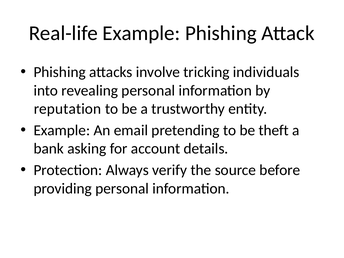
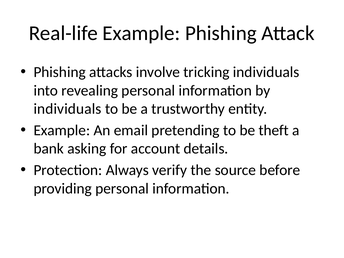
reputation: reputation -> individuals (67, 109)
